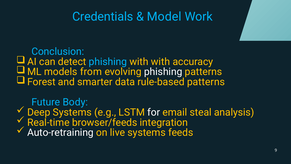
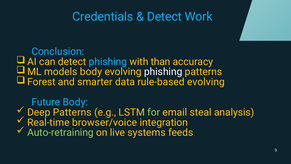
Model: Model -> Detect (164, 17)
with with: with -> than (161, 62)
models from: from -> body (91, 72)
rule-based patterns: patterns -> evolving (206, 82)
Deep Systems: Systems -> Patterns (72, 112)
for colour: white -> light green (154, 112)
browser/feeds: browser/feeds -> browser/voice (105, 122)
Auto-retraining colour: white -> light green (60, 132)
